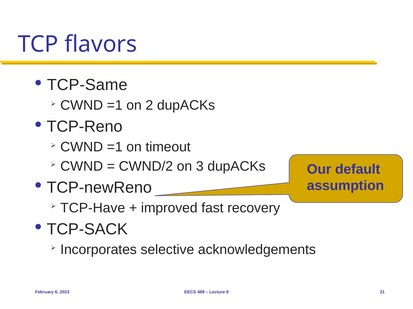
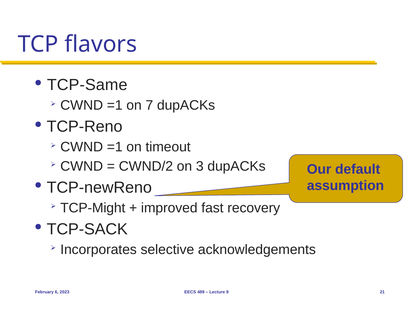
2: 2 -> 7 (149, 106)
TCP-Have: TCP-Have -> TCP-Might (93, 208)
